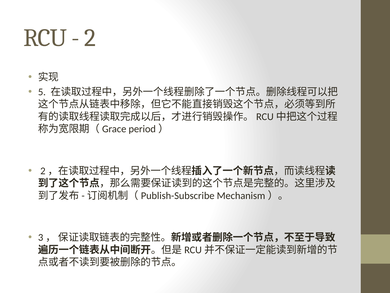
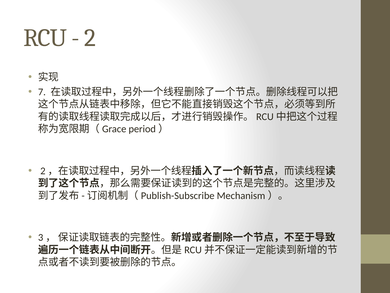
5: 5 -> 7 (42, 92)
